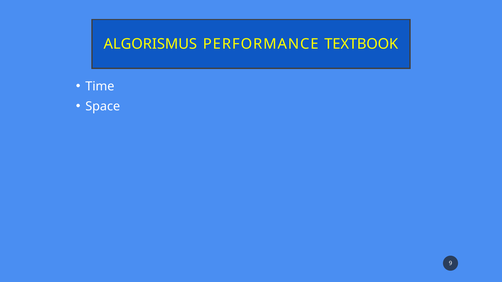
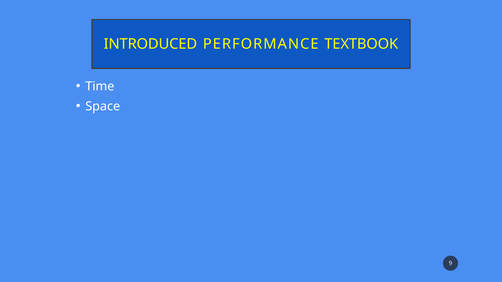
ALGORISMUS: ALGORISMUS -> INTRODUCED (150, 44)
